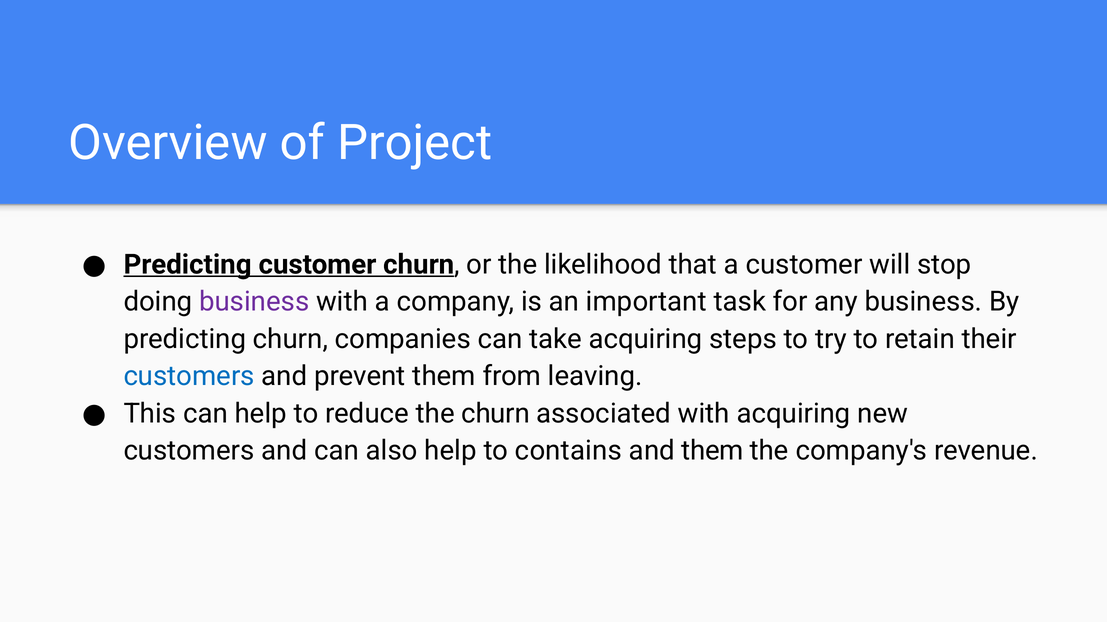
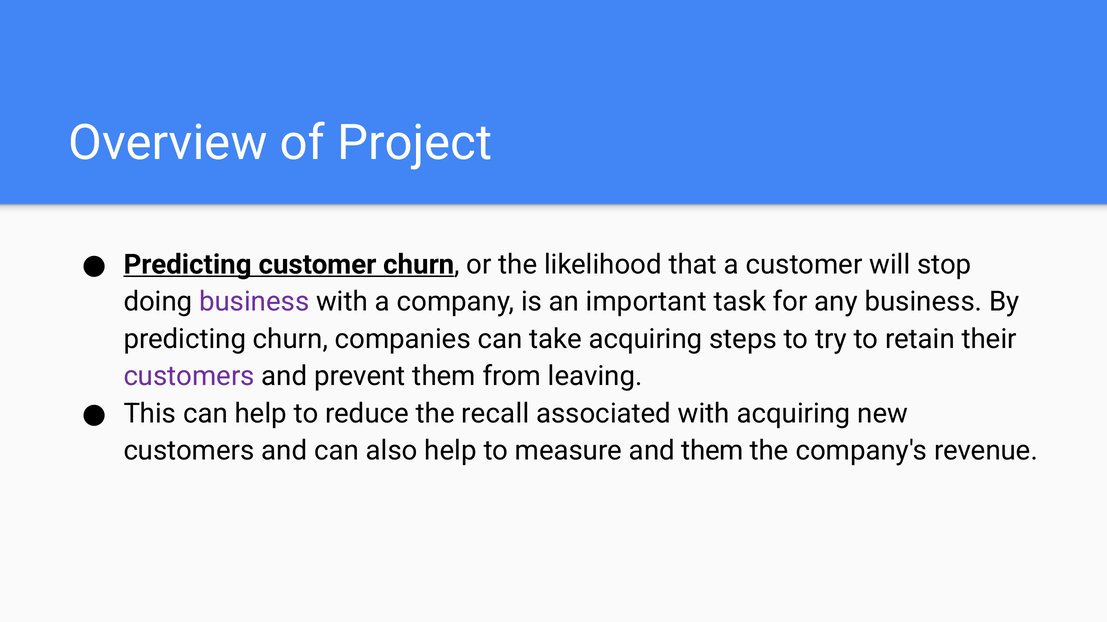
customers colour: blue -> purple (189, 377)
the churn: churn -> recall (495, 414)
contains: contains -> measure (569, 451)
